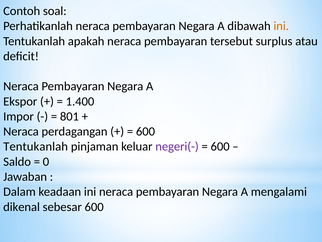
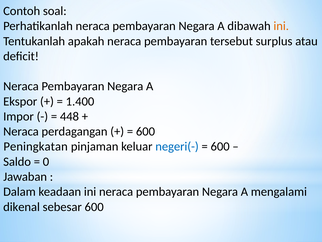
801: 801 -> 448 (69, 116)
Tentukanlah: Tentukanlah -> Peningkatan (36, 146)
negeri(- colour: purple -> blue (177, 146)
